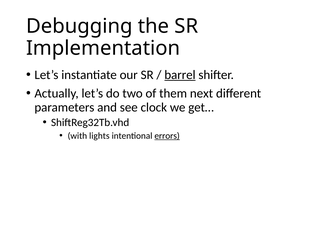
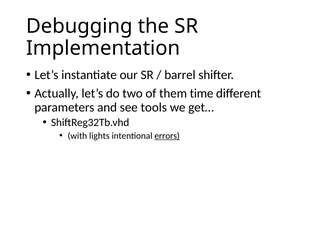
barrel underline: present -> none (180, 75)
next: next -> time (202, 93)
clock: clock -> tools (154, 107)
